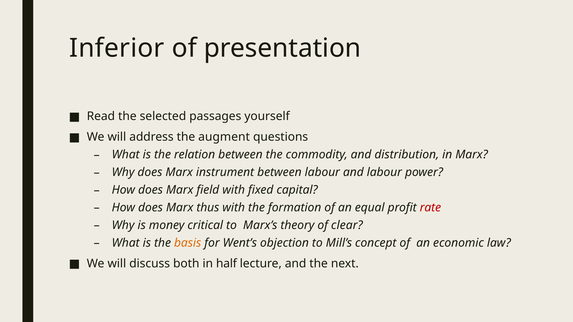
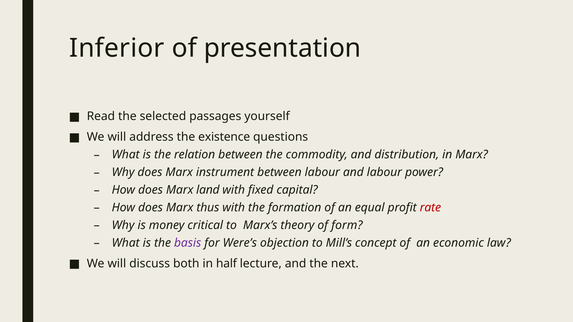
augment: augment -> existence (224, 137)
field: field -> land (208, 190)
clear: clear -> form (347, 225)
basis colour: orange -> purple (188, 243)
Went’s: Went’s -> Were’s (240, 243)
